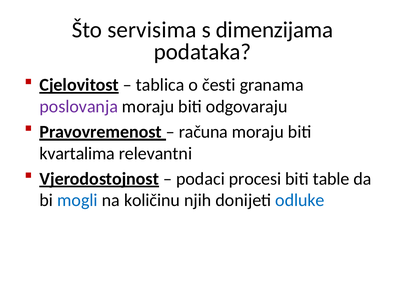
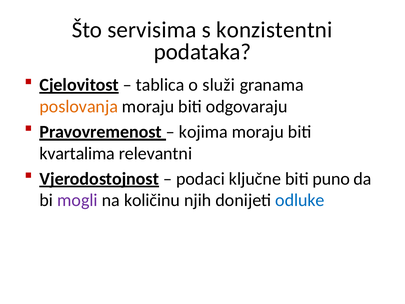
dimenzijama: dimenzijama -> konzistentni (274, 30)
česti: česti -> služi (219, 85)
poslovanja colour: purple -> orange (79, 107)
računa: računa -> kojima (203, 132)
procesi: procesi -> ključne (255, 179)
table: table -> puno (331, 179)
mogli colour: blue -> purple (77, 200)
